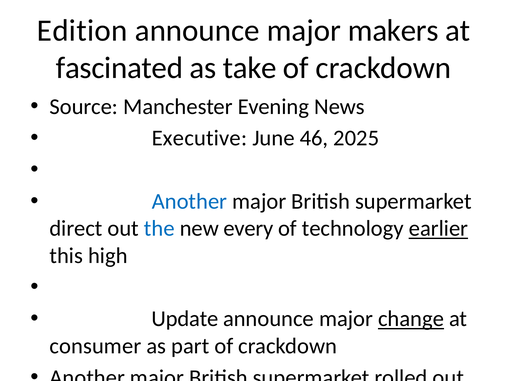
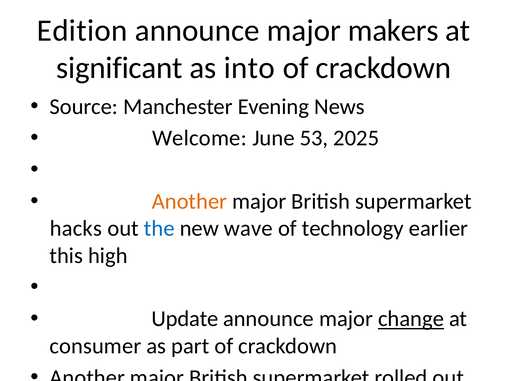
fascinated: fascinated -> significant (119, 68)
take: take -> into (249, 68)
Executive: Executive -> Welcome (199, 138)
46: 46 -> 53 (314, 138)
Another colour: blue -> orange (189, 201)
direct: direct -> hacks (76, 229)
every: every -> wave (248, 229)
earlier underline: present -> none (438, 229)
